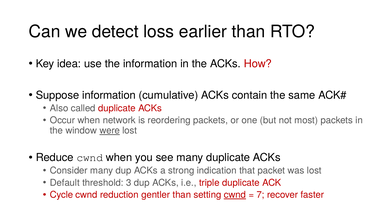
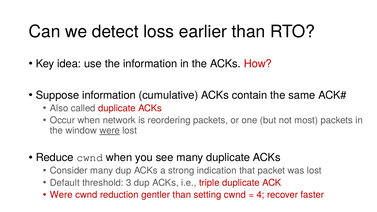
Cycle: Cycle -> Were (61, 195)
cwnd underline: present -> none (235, 195)
7: 7 -> 4 (261, 195)
